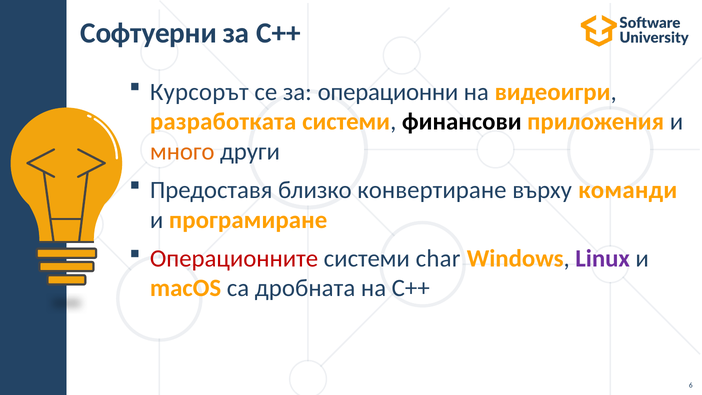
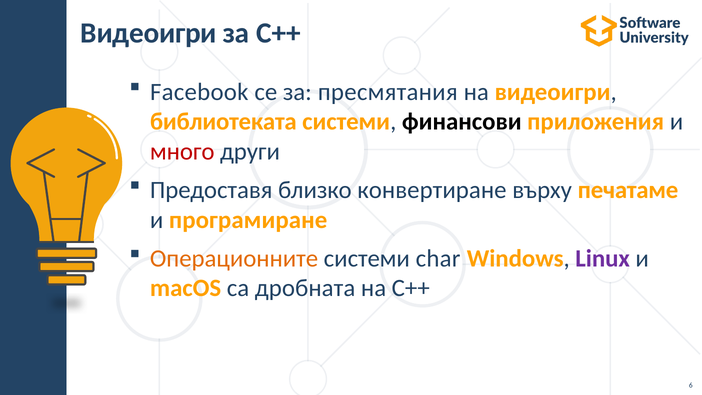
Софтуерни: Софтуерни -> Видеоигри (149, 33)
Курсорът: Курсорът -> Facebook (199, 92)
операционни: операционни -> пресмятания (388, 92)
разработката: разработката -> библиотеката (223, 122)
много colour: orange -> red (182, 151)
команди: команди -> печатаме (628, 190)
Операционните colour: red -> orange (234, 258)
